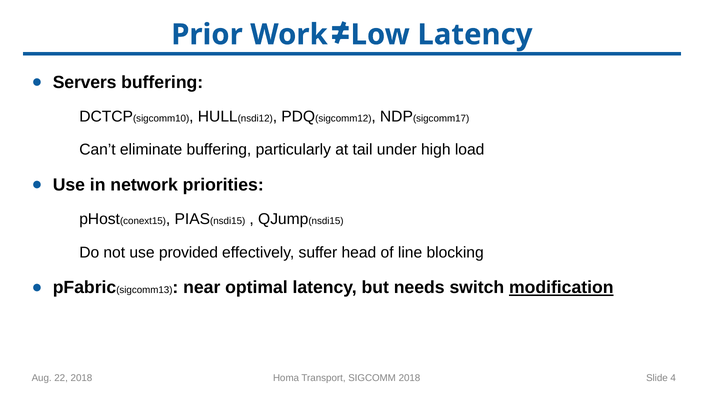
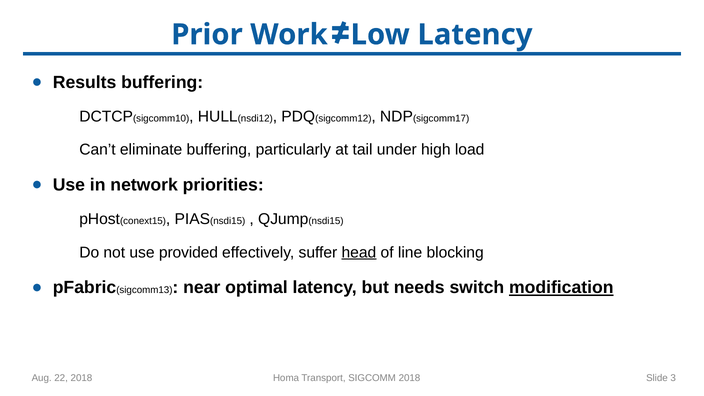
Servers: Servers -> Results (85, 82)
head underline: none -> present (359, 252)
4: 4 -> 3 (673, 378)
